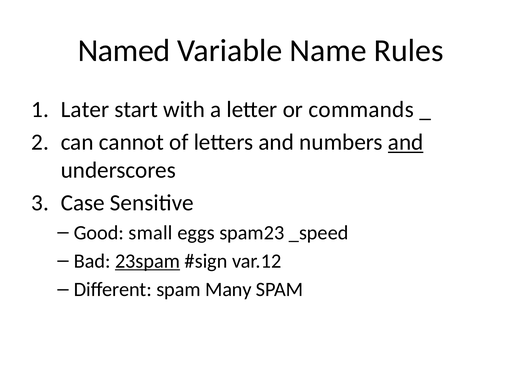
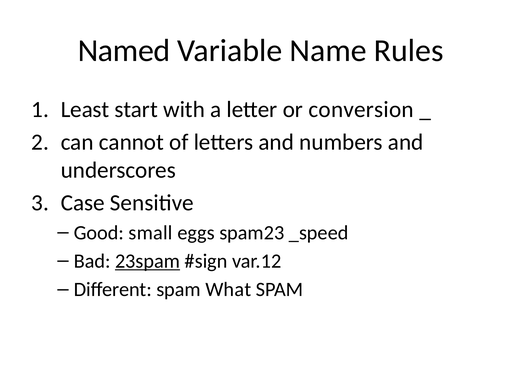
Later: Later -> Least (85, 110)
commands: commands -> conversion (361, 110)
and underline: present -> none (406, 142)
Many: Many -> What (228, 289)
